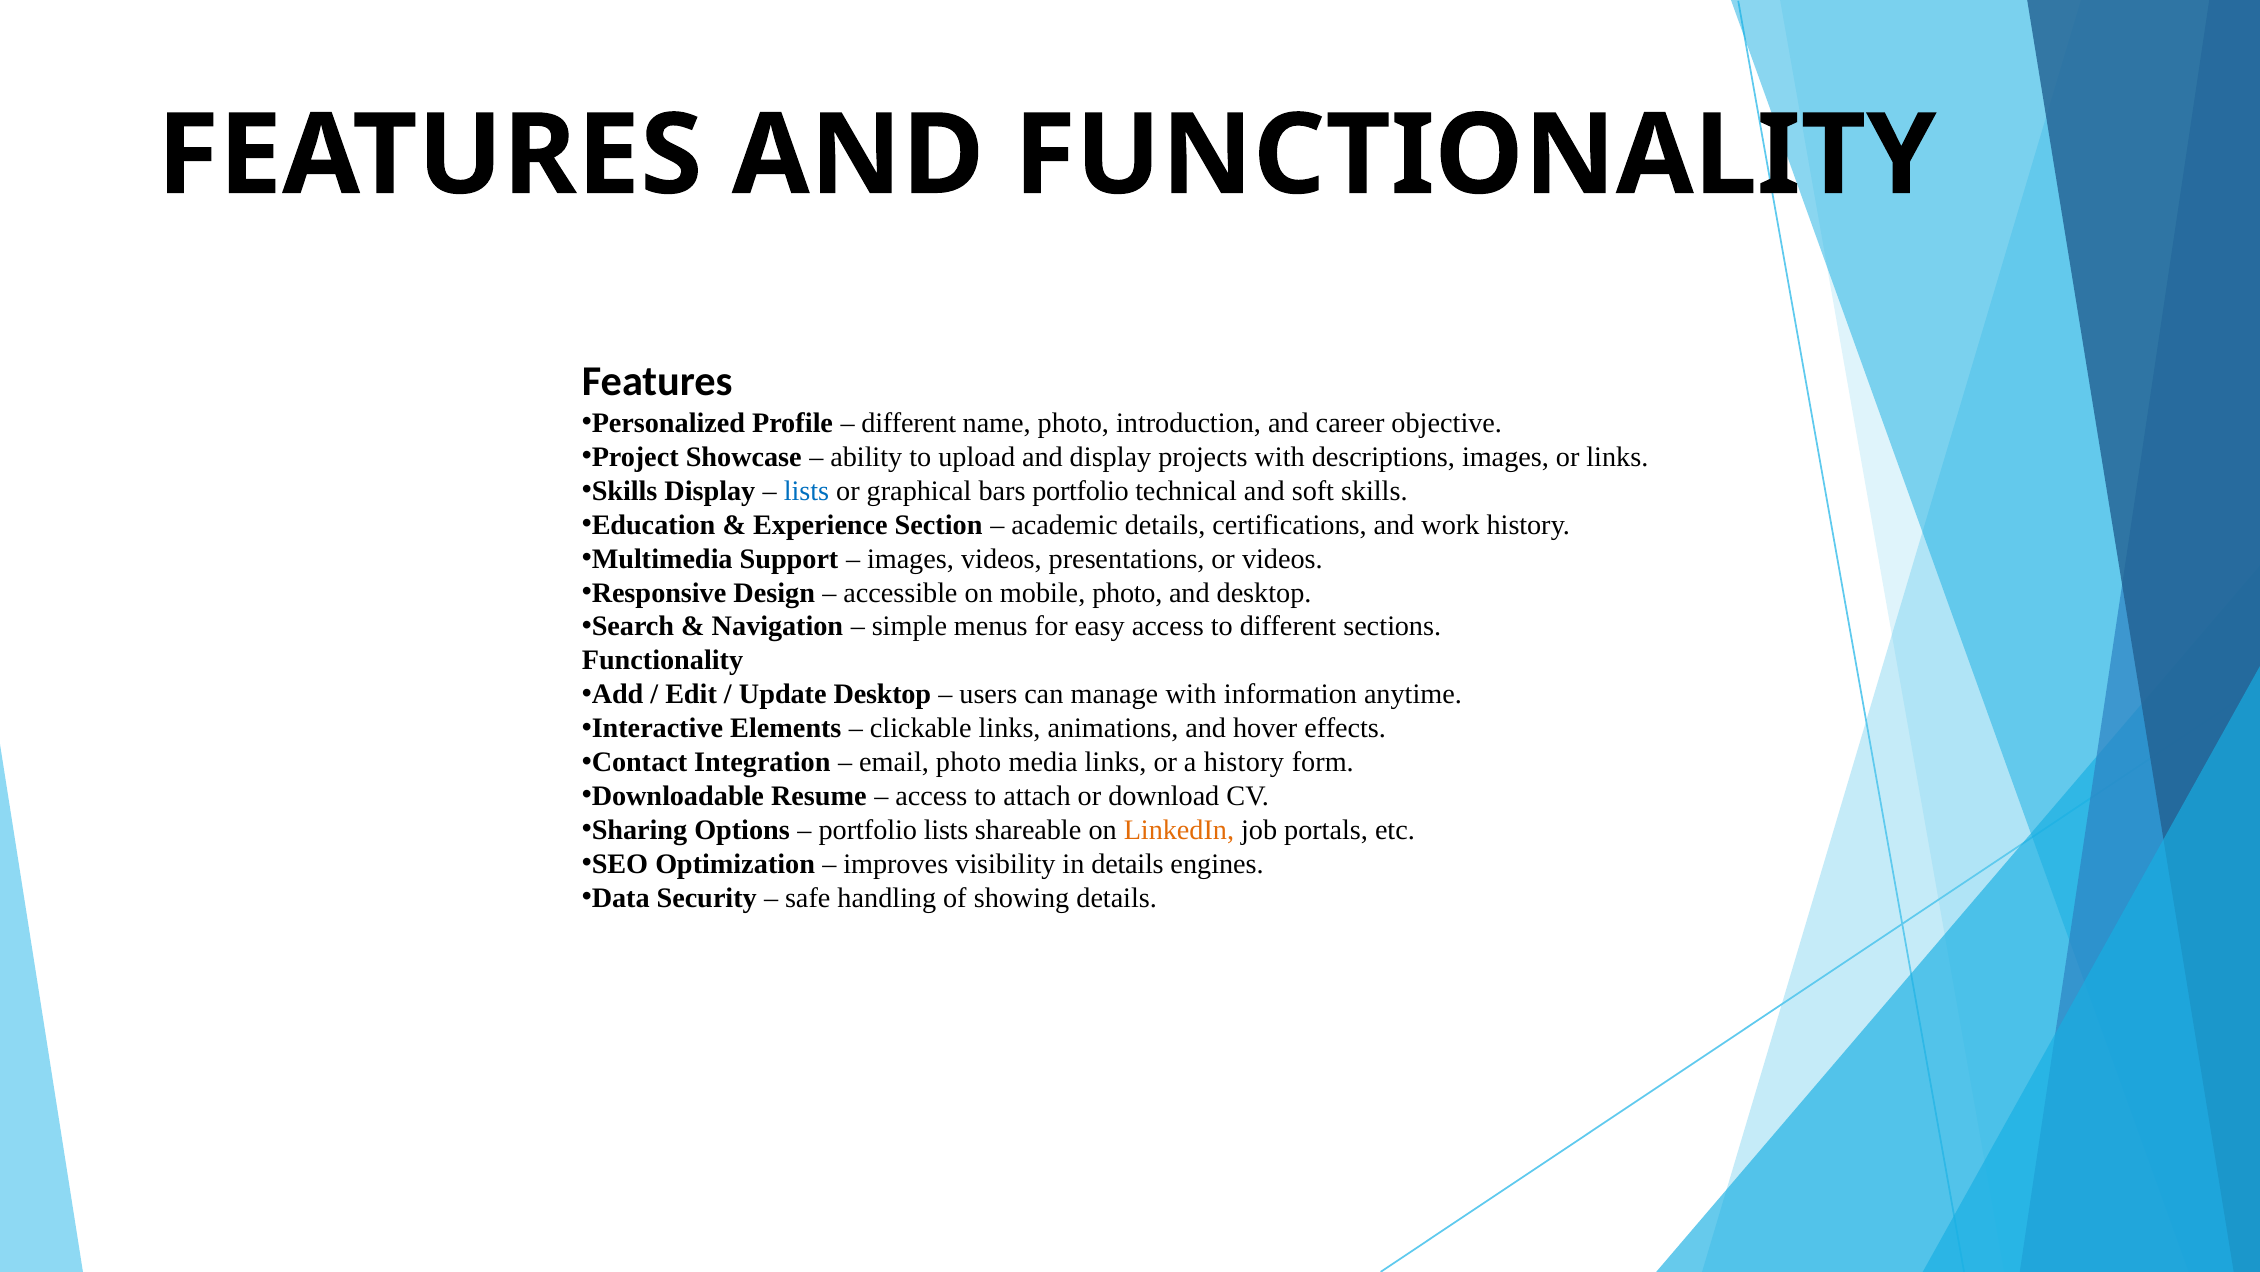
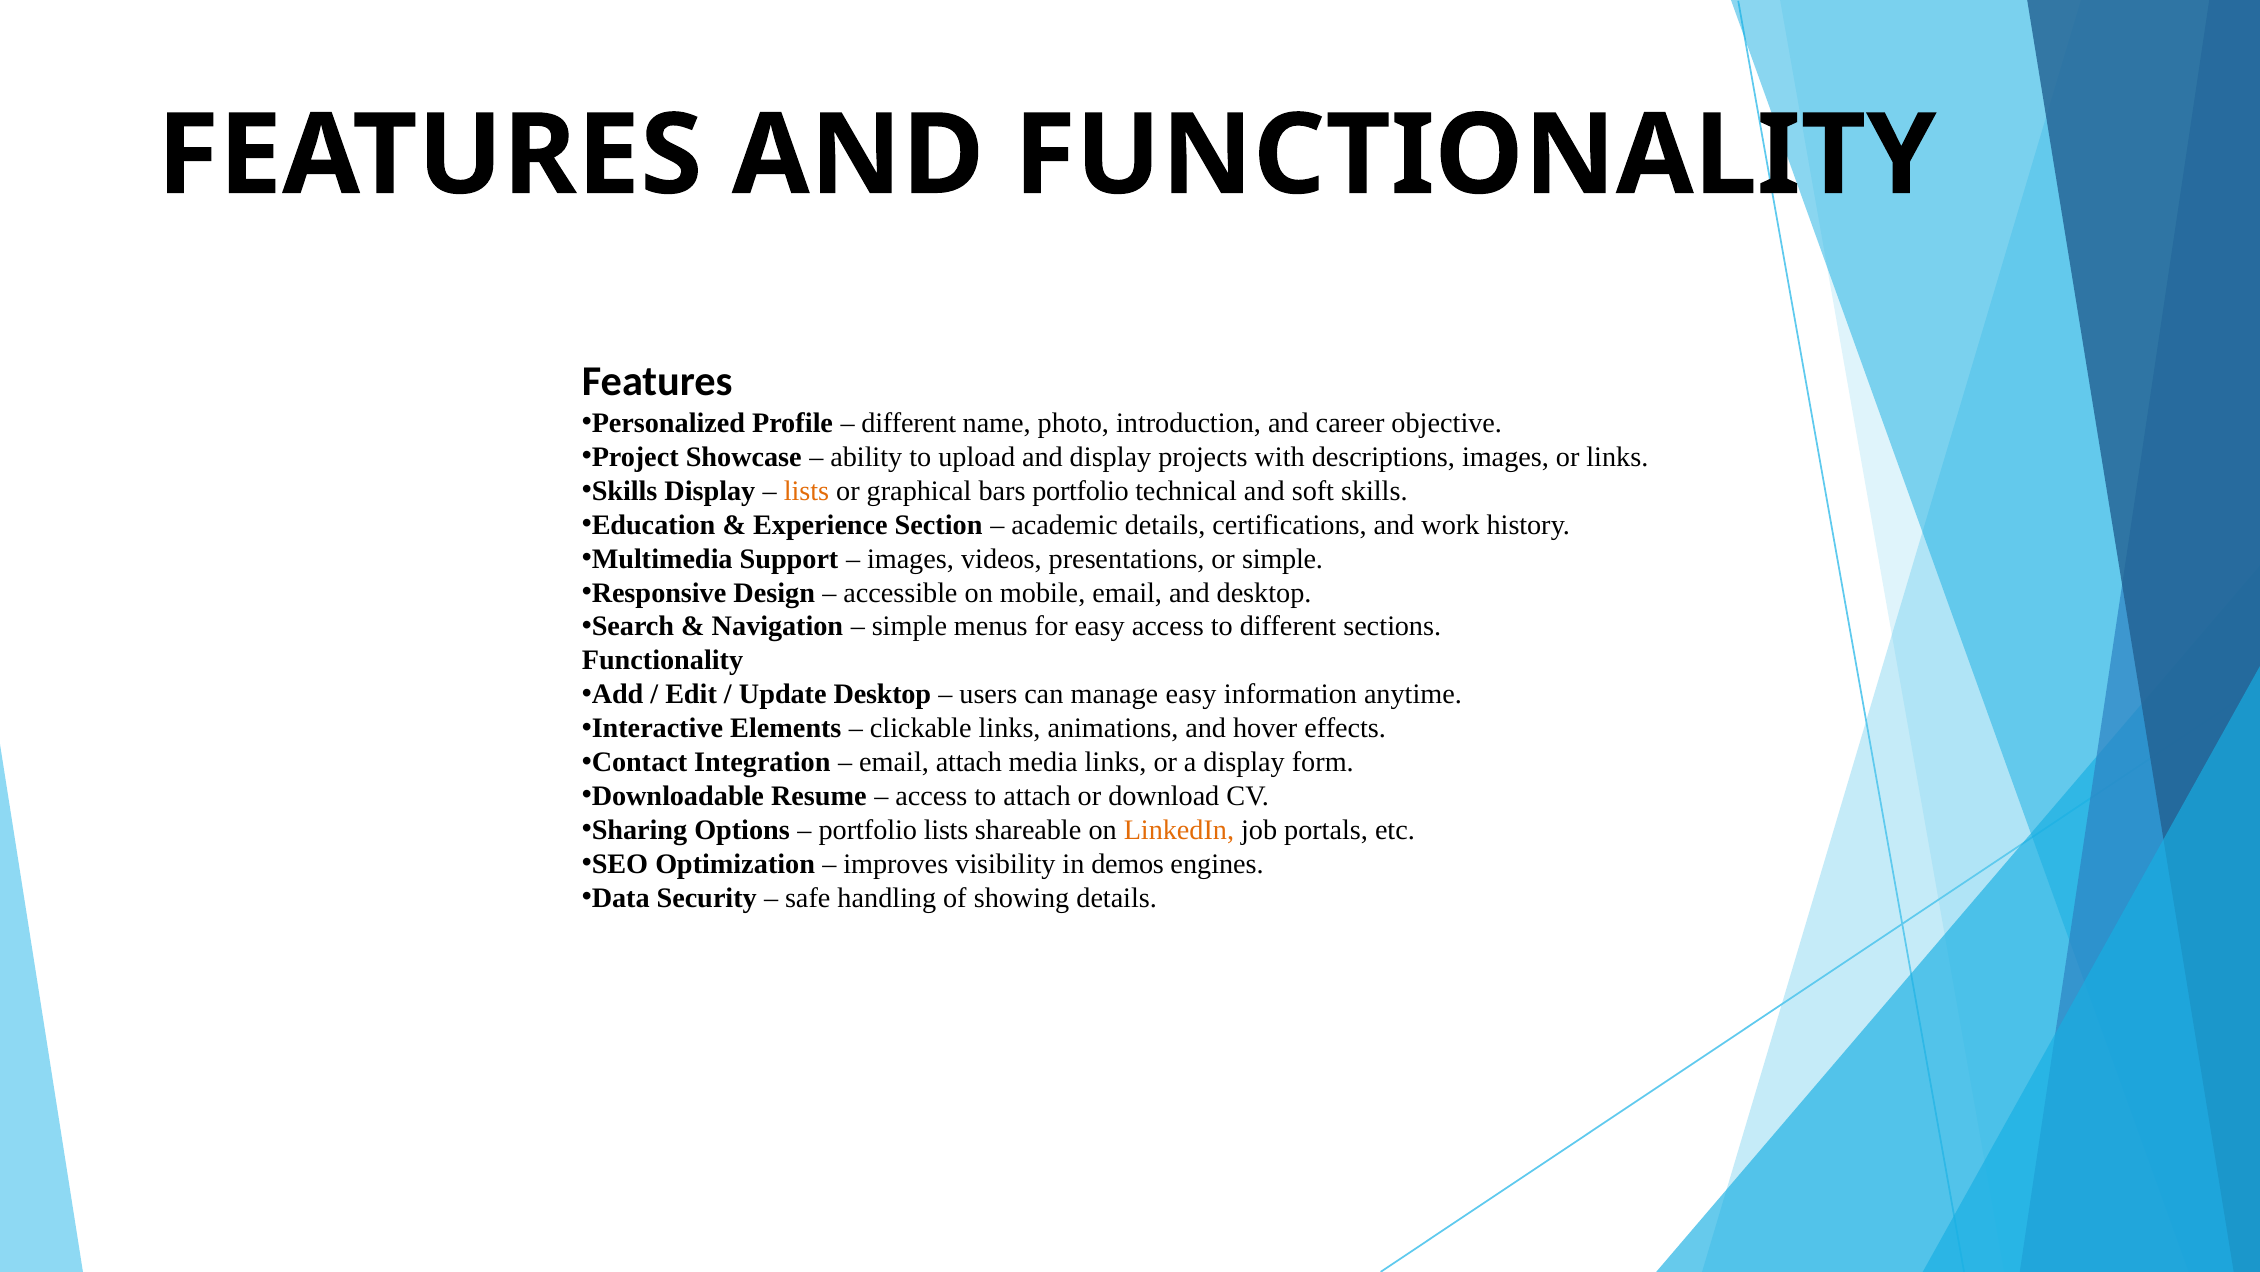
lists colour: blue -> orange (806, 491)
or videos: videos -> simple (1283, 558)
mobile photo: photo -> email (1127, 592)
manage with: with -> easy (1191, 694)
email photo: photo -> attach (969, 762)
a history: history -> display (1244, 762)
in details: details -> demos (1128, 864)
